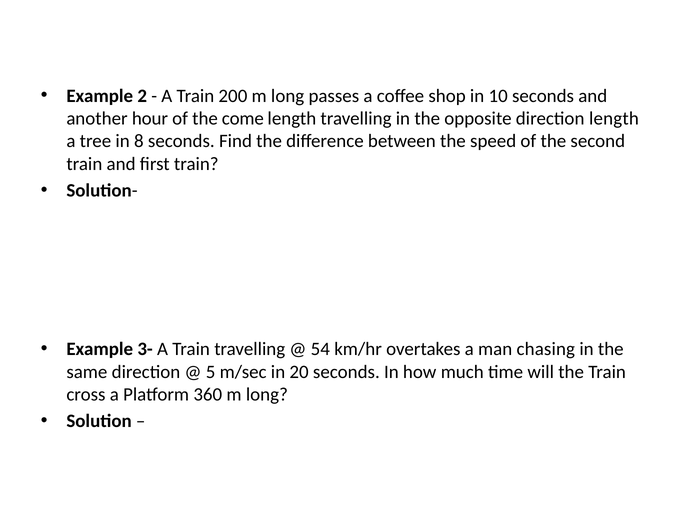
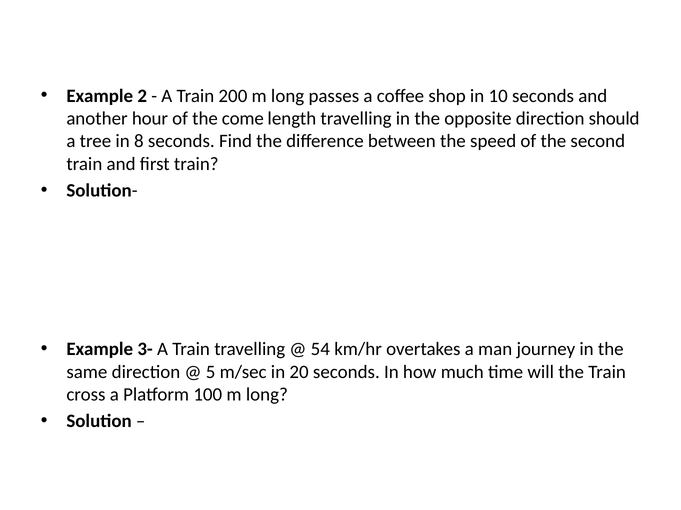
direction length: length -> should (614, 119)
chasing: chasing -> journey (546, 350)
360: 360 -> 100 (208, 395)
